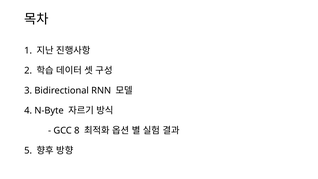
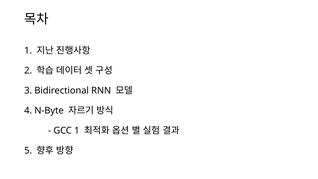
GCC 8: 8 -> 1 (77, 130)
